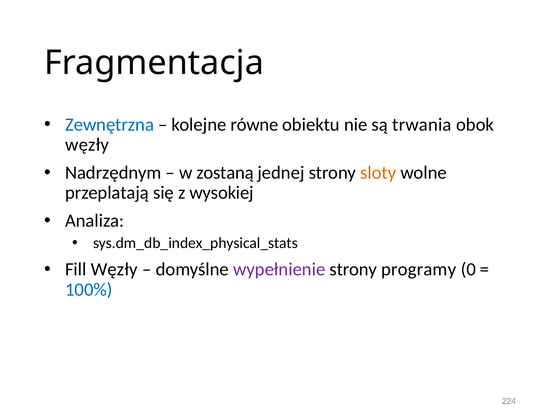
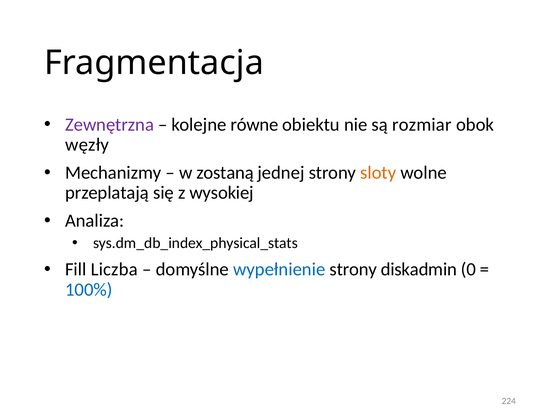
Zewnętrzna colour: blue -> purple (110, 125)
trwania: trwania -> rozmiar (422, 125)
Nadrzędnym: Nadrzędnym -> Mechanizmy (113, 173)
Fill Węzły: Węzły -> Liczba (114, 269)
wypełnienie colour: purple -> blue (279, 269)
programy: programy -> diskadmin (419, 269)
